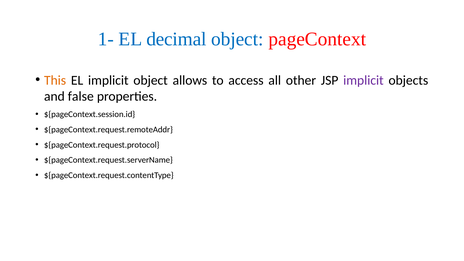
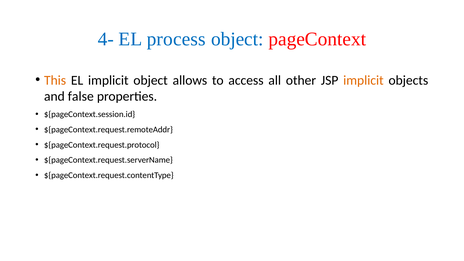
1-: 1- -> 4- (106, 39)
decimal: decimal -> process (176, 39)
implicit colour: purple -> orange (363, 80)
